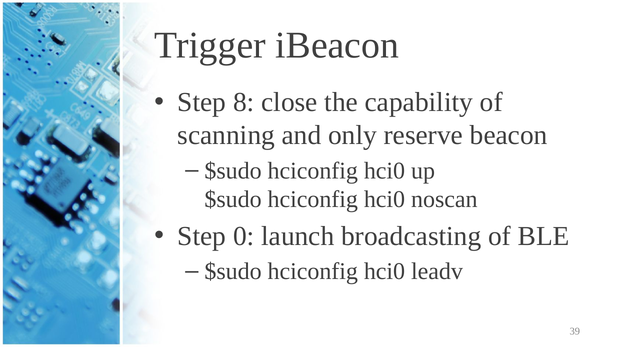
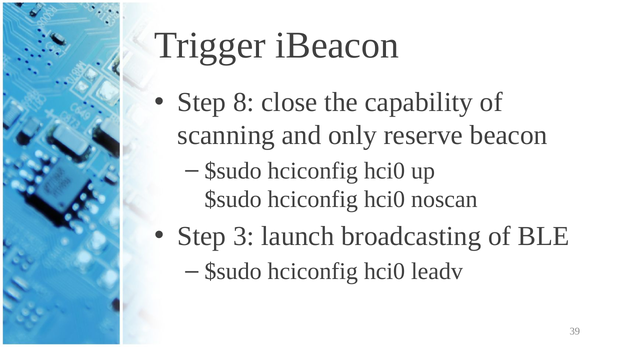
0: 0 -> 3 (244, 236)
